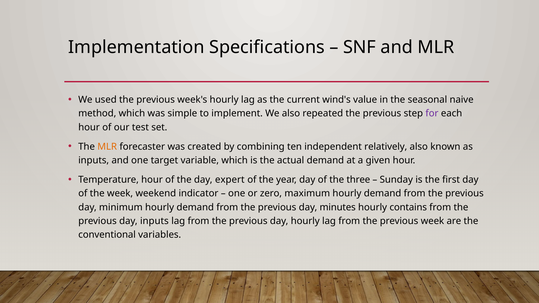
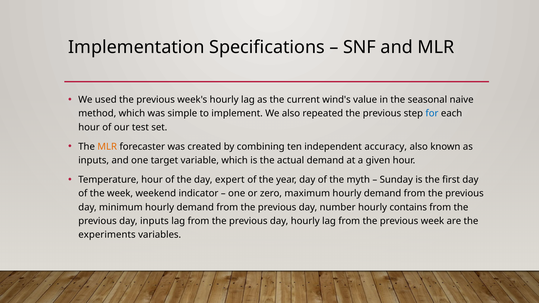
for colour: purple -> blue (432, 114)
relatively: relatively -> accuracy (386, 147)
three: three -> myth (358, 180)
minutes: minutes -> number (338, 207)
conventional: conventional -> experiments (107, 235)
